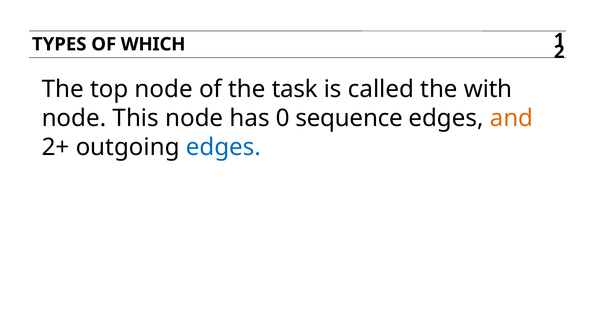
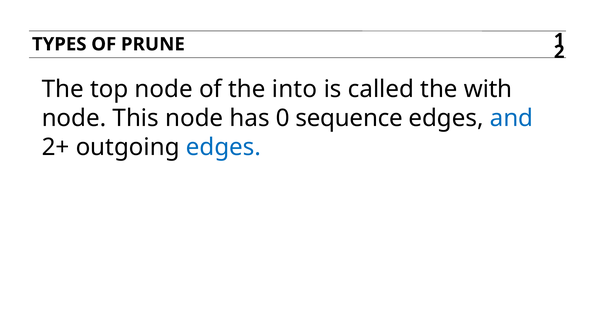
WHICH: WHICH -> PRUNE (153, 44)
task: task -> into (295, 89)
and colour: orange -> blue (511, 118)
